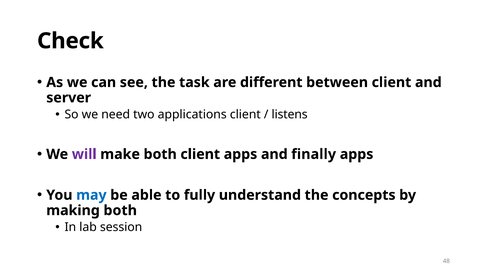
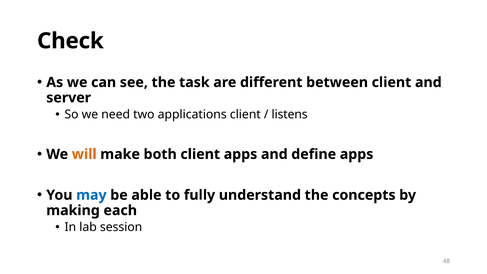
will colour: purple -> orange (84, 154)
finally: finally -> define (314, 154)
making both: both -> each (120, 210)
